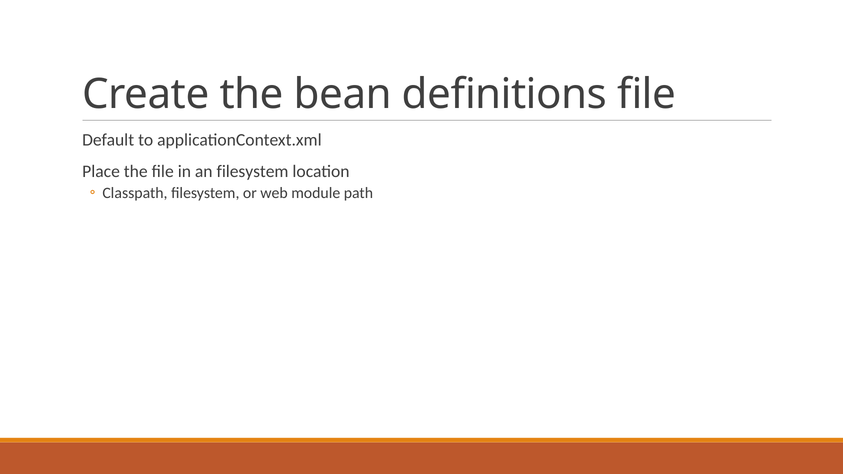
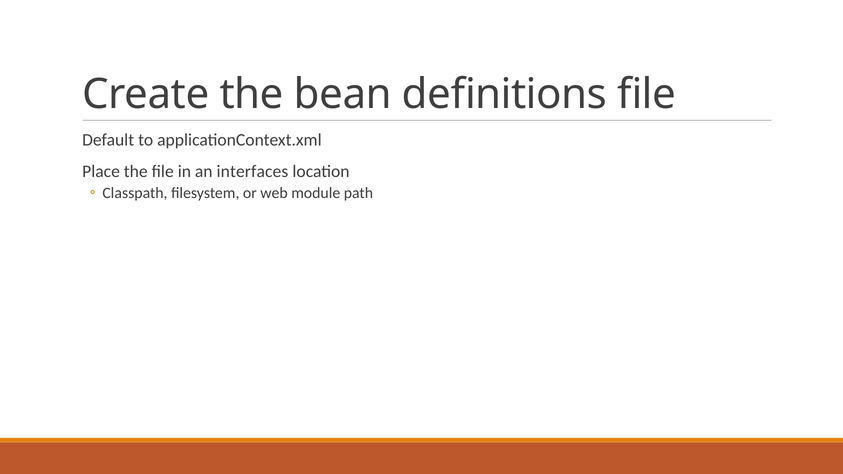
an filesystem: filesystem -> interfaces (252, 171)
